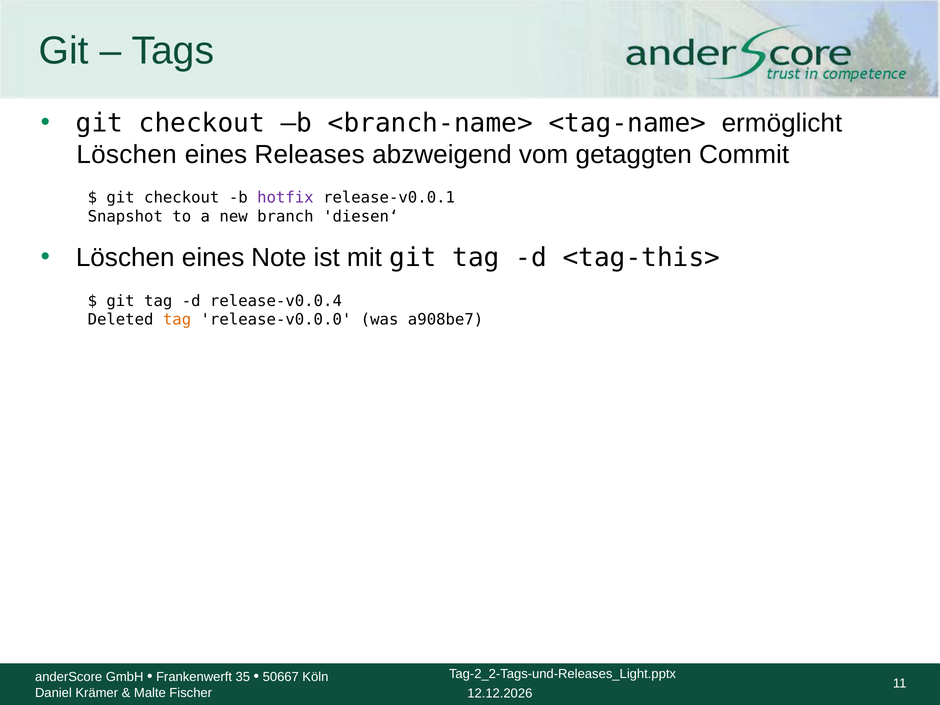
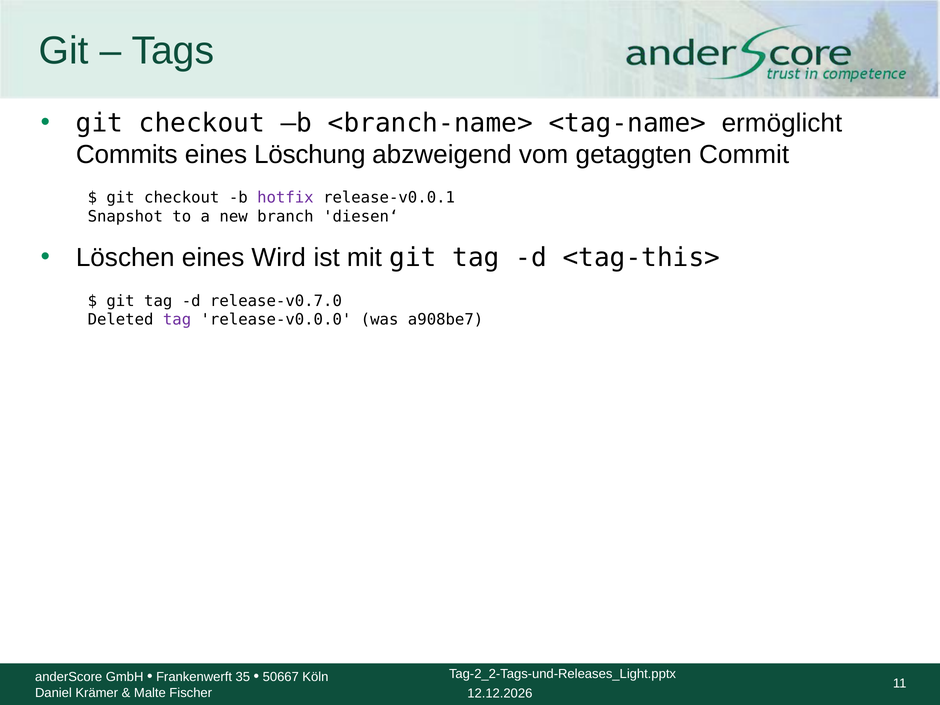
Löschen: Löschen -> Commits (127, 154)
Releases: Releases -> Löschung (310, 154)
Note: Note -> Wird (279, 258)
release-v0.0.4: release-v0.0.4 -> release-v0.7.0 (276, 301)
tag colour: orange -> purple (177, 320)
